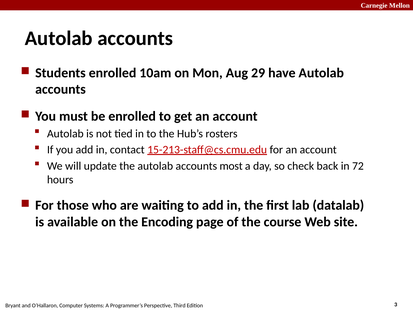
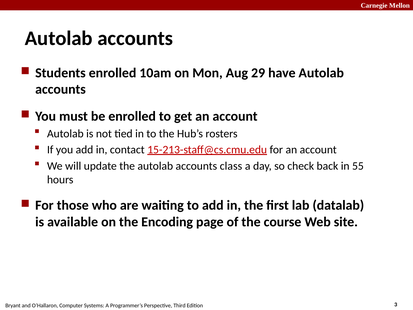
most: most -> class (231, 166)
72: 72 -> 55 (358, 166)
